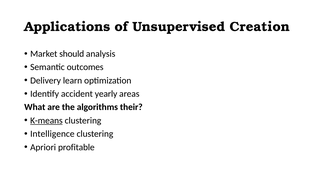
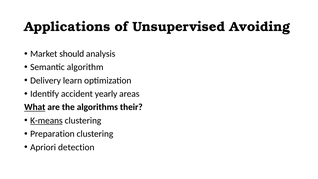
Creation: Creation -> Avoiding (260, 27)
outcomes: outcomes -> algorithm (85, 67)
What underline: none -> present (35, 107)
Intelligence: Intelligence -> Preparation (52, 134)
profitable: profitable -> detection (76, 147)
